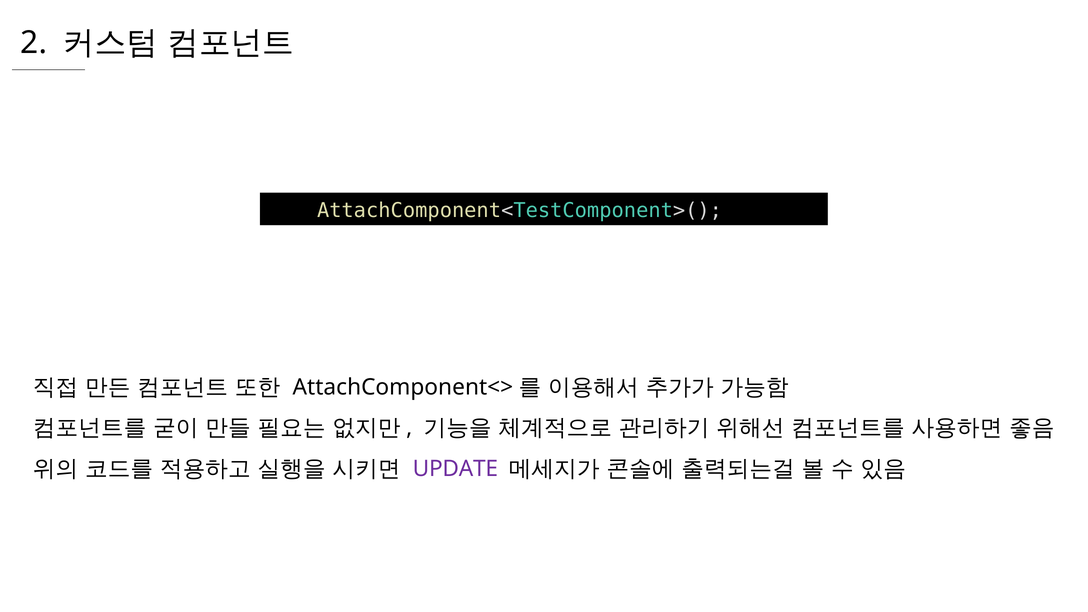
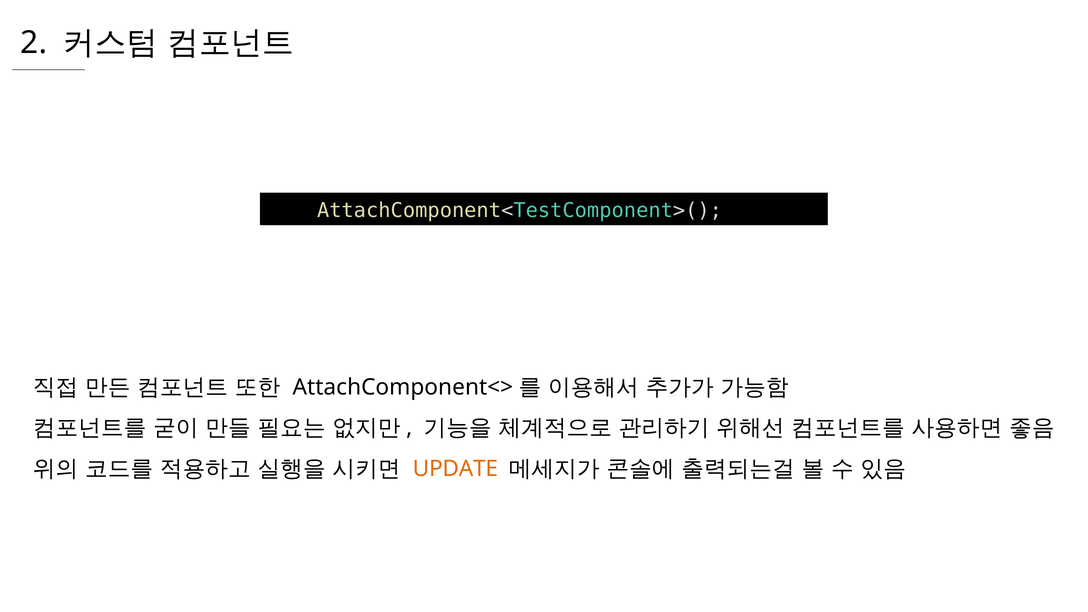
UPDATE colour: purple -> orange (455, 469)
